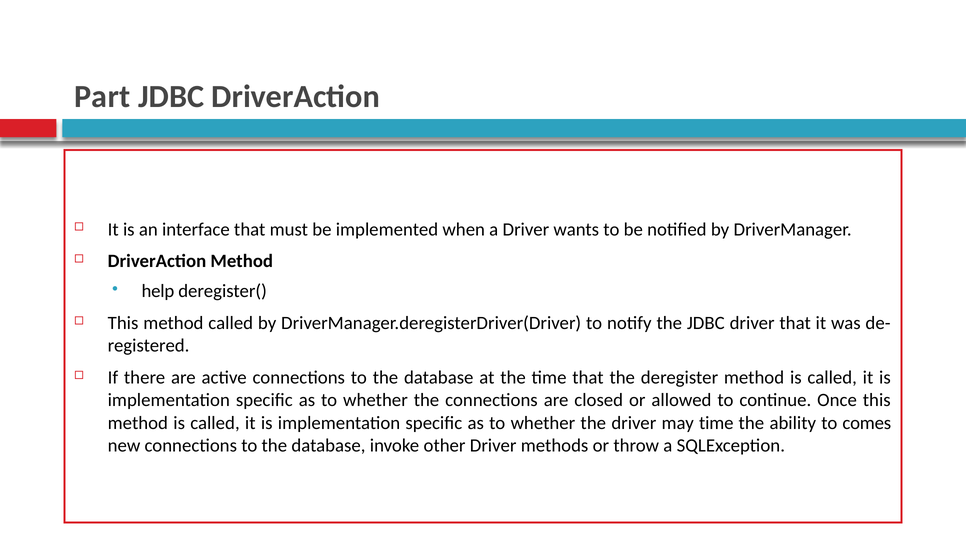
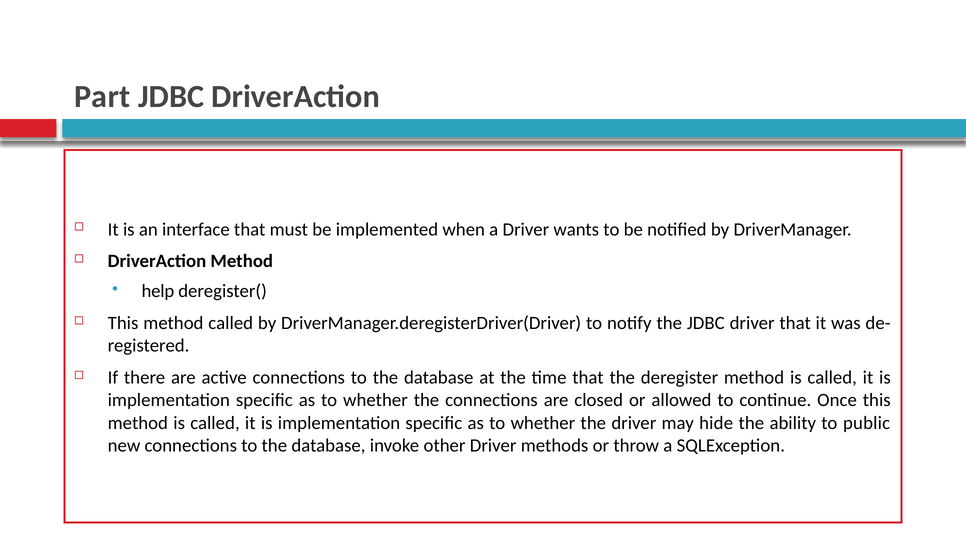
may time: time -> hide (716, 423)
comes: comes -> public (867, 423)
